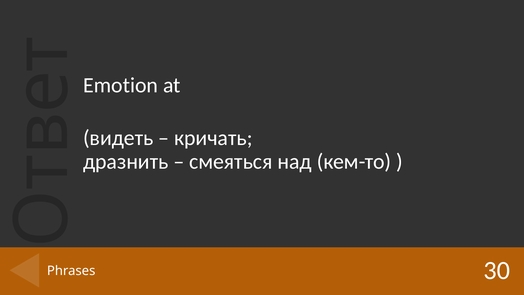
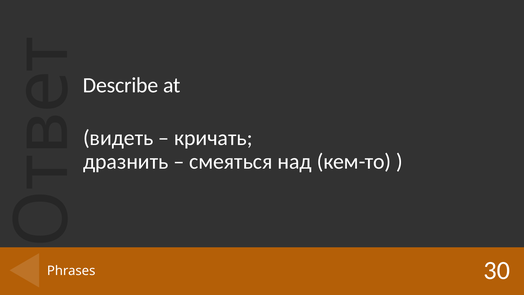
Emotion: Emotion -> Describe (121, 85)
